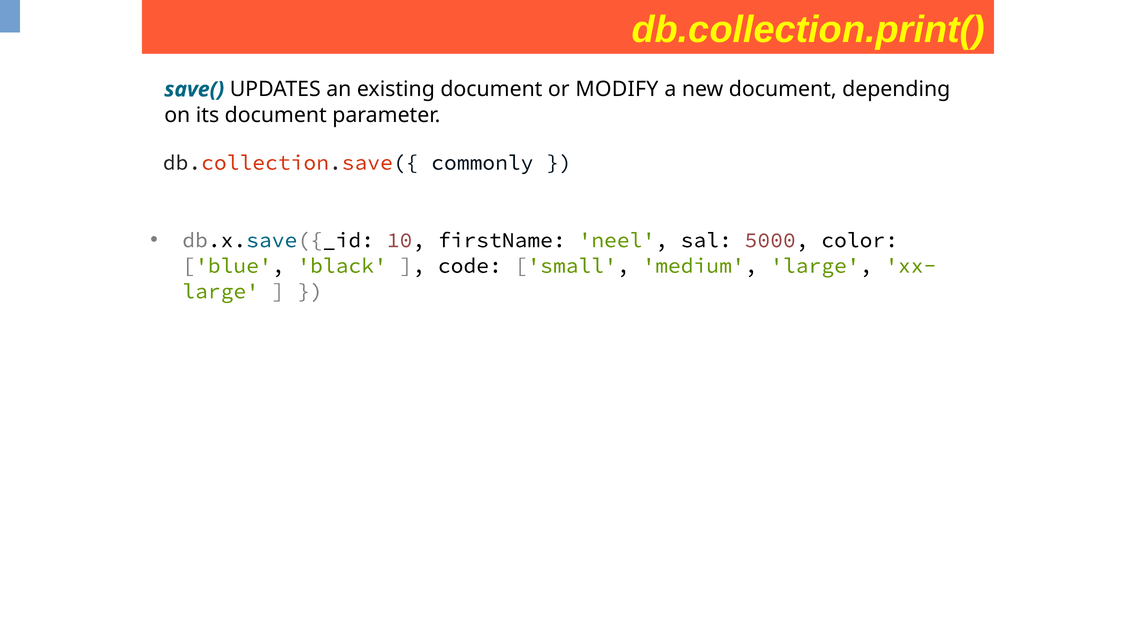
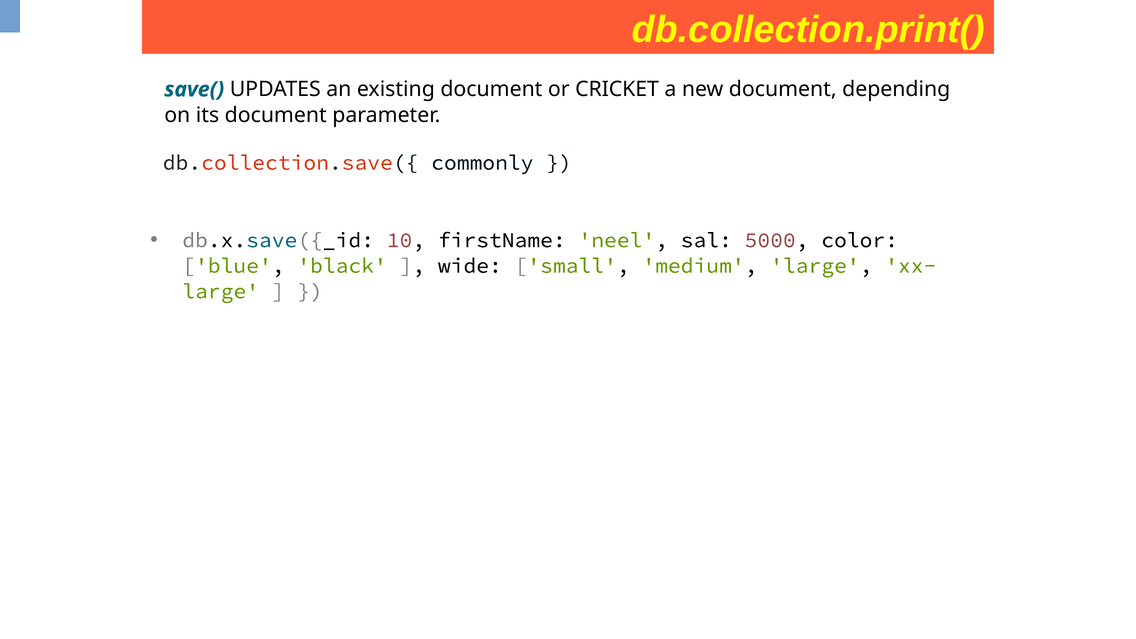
MODIFY: MODIFY -> CRICKET (617, 89)
code: code -> wide (470, 266)
